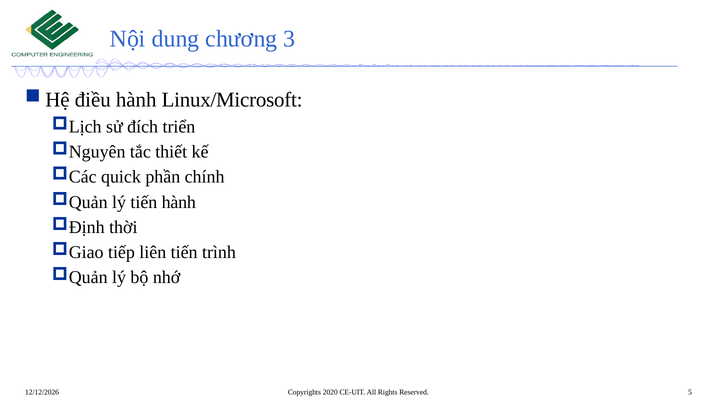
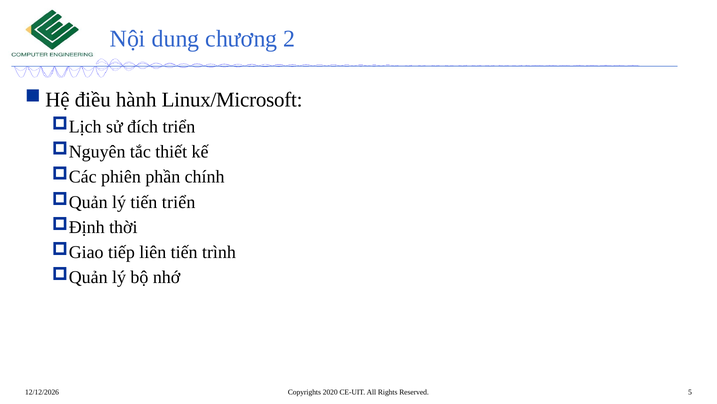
3: 3 -> 2 (289, 39)
quick: quick -> phiên (121, 177)
tiến hành: hành -> triển (179, 202)
